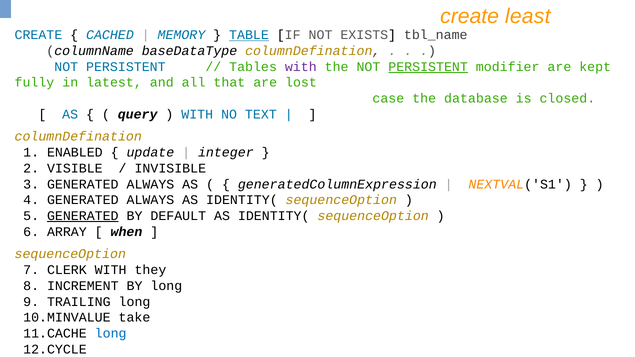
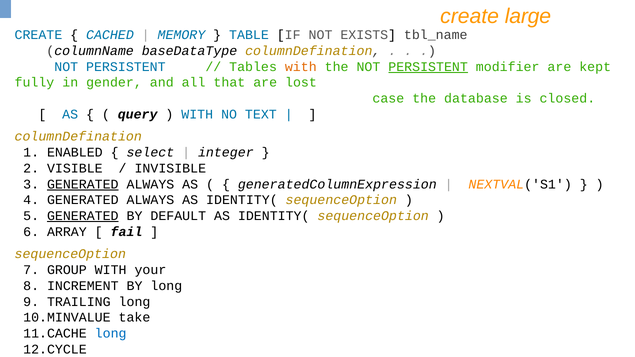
least: least -> large (528, 17)
TABLE underline: present -> none (249, 35)
with colour: purple -> orange (301, 67)
latest: latest -> gender (114, 83)
update: update -> select (150, 153)
GENERATED underline: none -> present (83, 184)
when: when -> fail (126, 232)
CLERK: CLERK -> GROUP (67, 270)
they: they -> your (150, 270)
